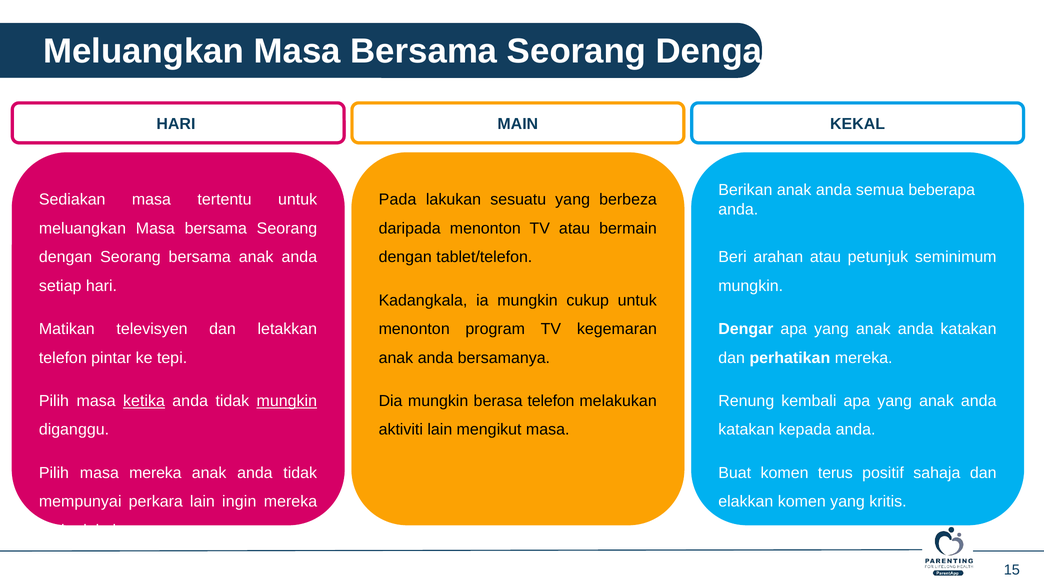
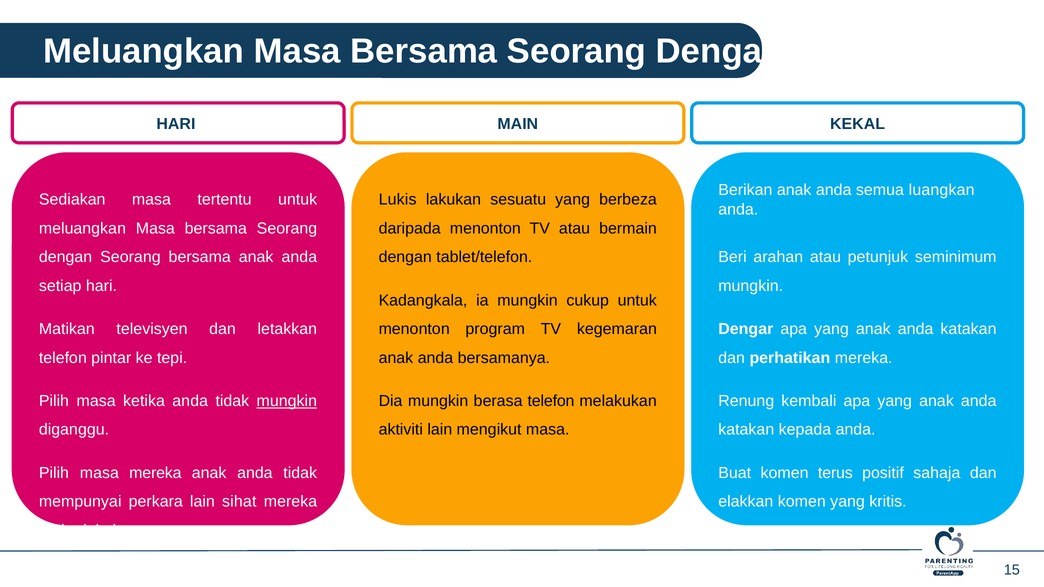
beberapa: beberapa -> luangkan (942, 190)
Pada: Pada -> Lukis (398, 200)
ketika underline: present -> none (144, 401)
ingin: ingin -> sihat (239, 502)
